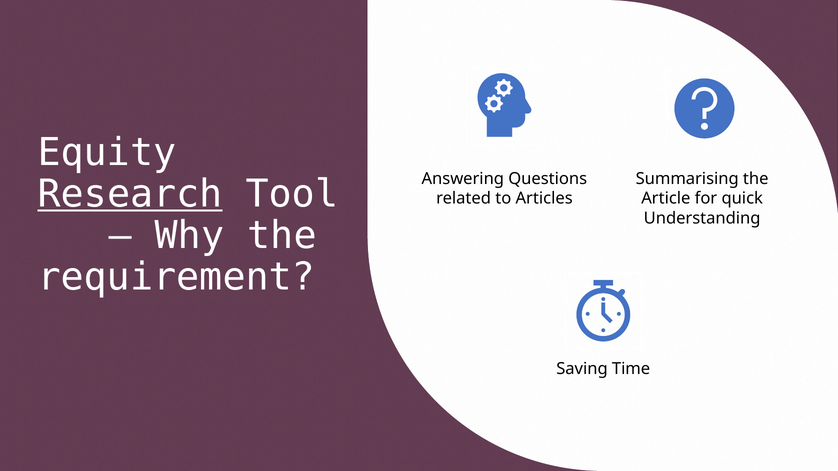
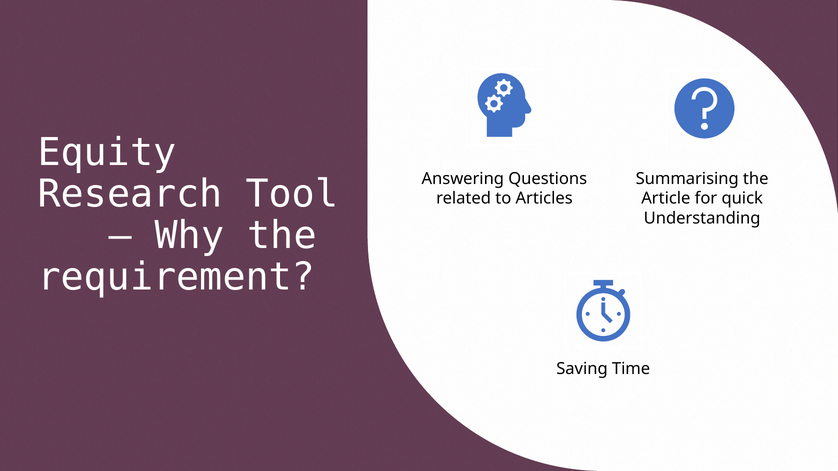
Research underline: present -> none (130, 194)
